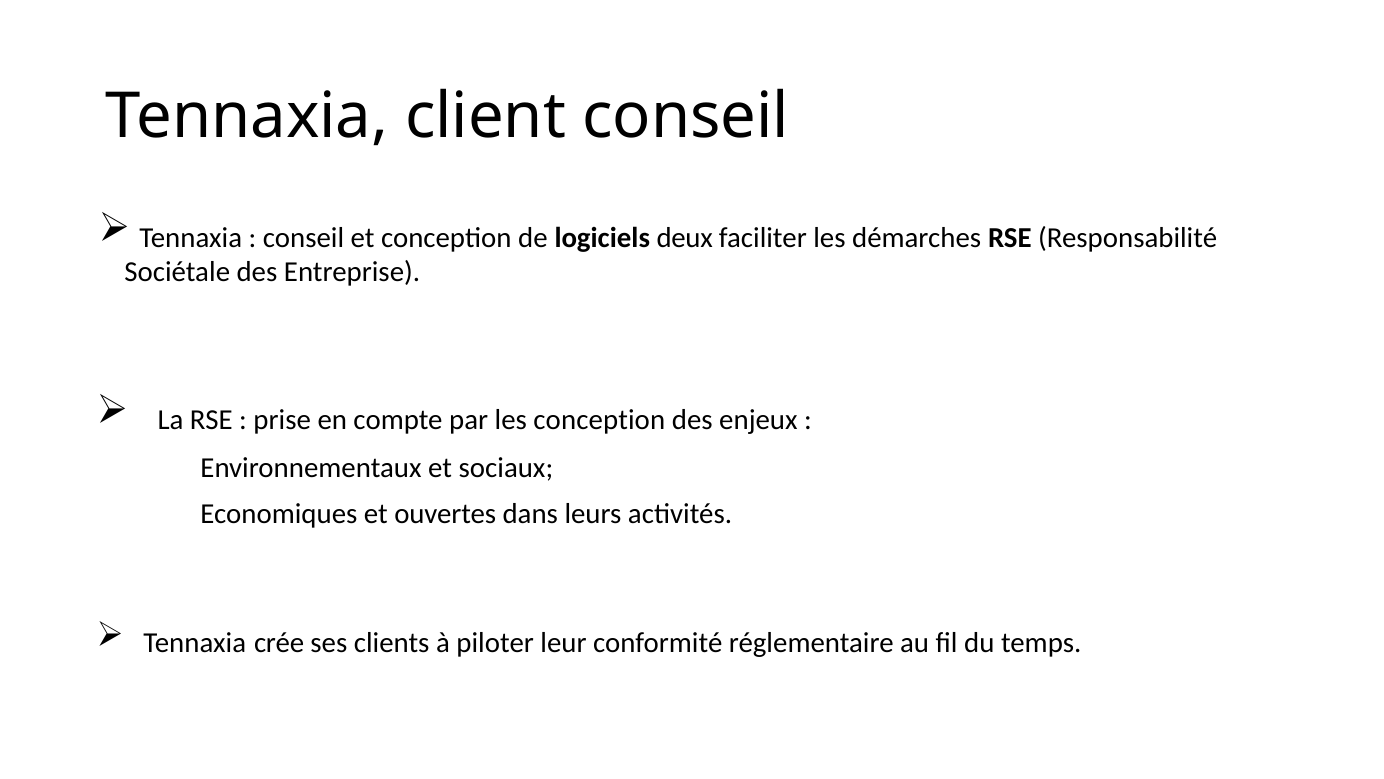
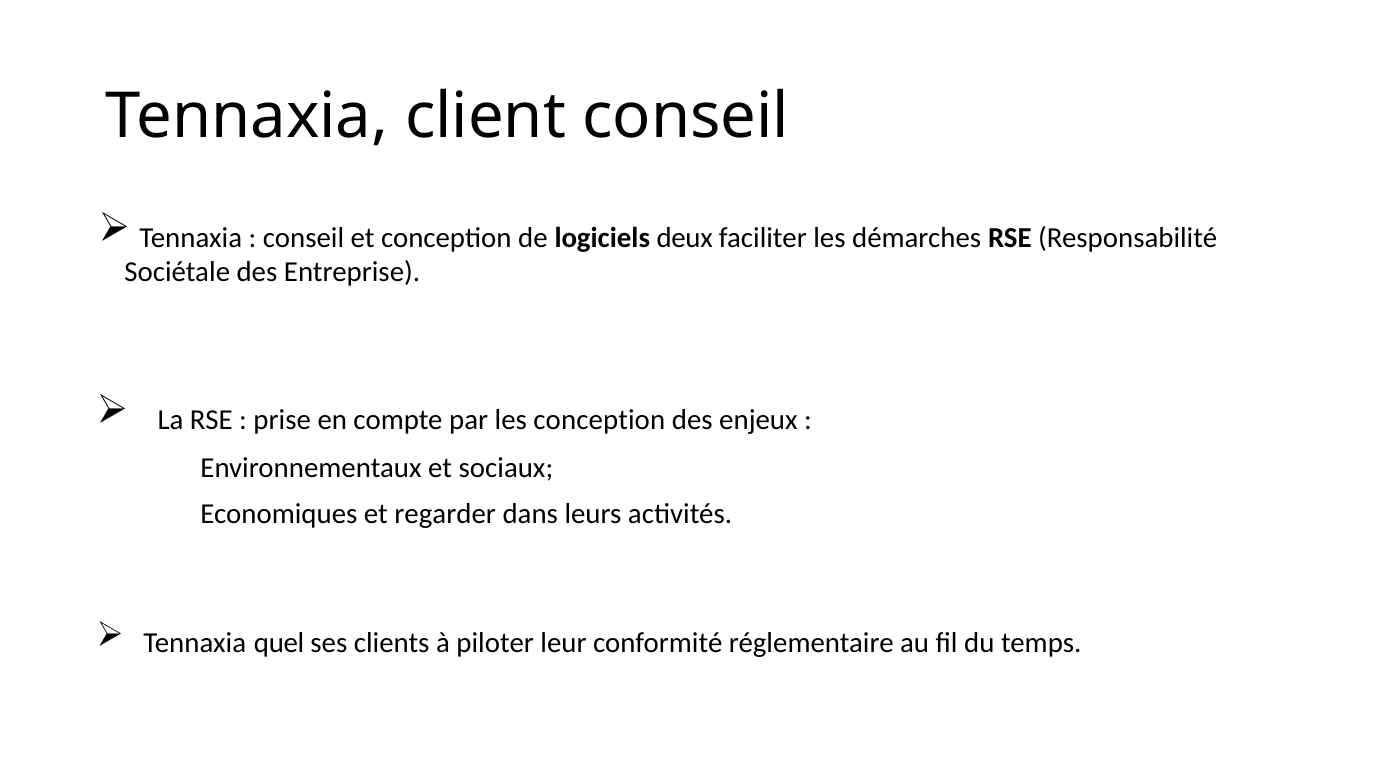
ouvertes: ouvertes -> regarder (445, 513)
crée: crée -> quel (279, 643)
